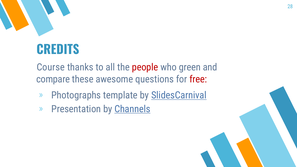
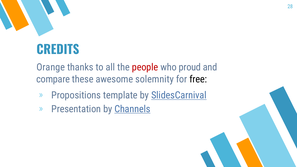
Course: Course -> Orange (51, 67)
green: green -> proud (190, 67)
questions: questions -> solemnity (155, 79)
free colour: red -> black (198, 79)
Photographs: Photographs -> Propositions (76, 95)
